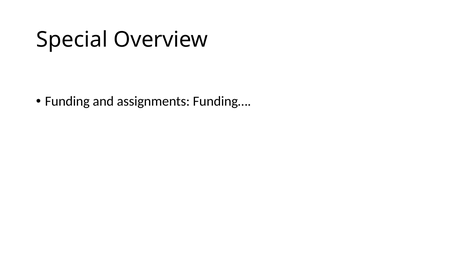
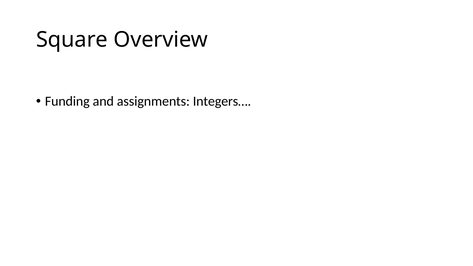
Special: Special -> Square (72, 40)
Funding…: Funding… -> Integers… (222, 101)
